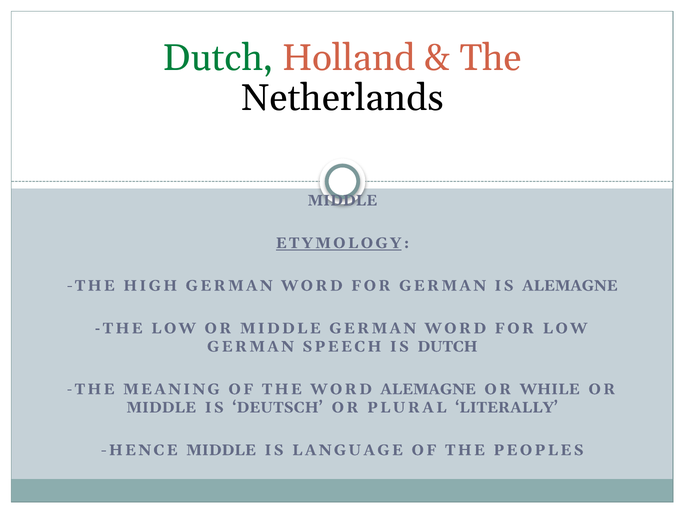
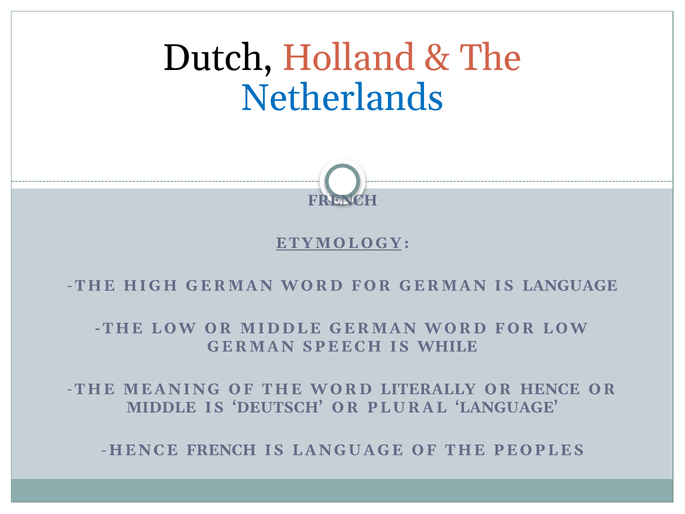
Dutch colour: green -> black (218, 58)
Netherlands colour: black -> blue (342, 98)
MIDDLE: MIDDLE -> FRENCH (343, 200)
GERMAN IS ALEMAGNE: ALEMAGNE -> LANGUAGE (570, 286)
IS DUTCH: DUTCH -> WHILE (447, 346)
WORD ALEMAGNE: ALEMAGNE -> LITERALLY (428, 389)
OR WHILE: WHILE -> HENCE (550, 389)
PLURAL LITERALLY: LITERALLY -> LANGUAGE (507, 407)
HENCE MIDDLE: MIDDLE -> FRENCH (221, 450)
